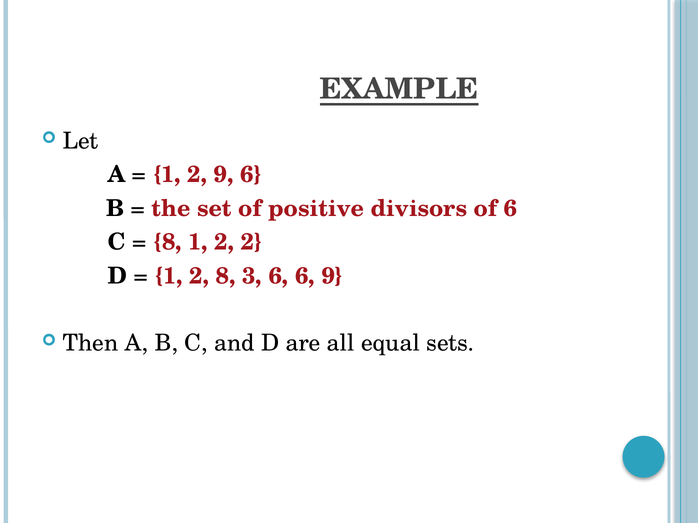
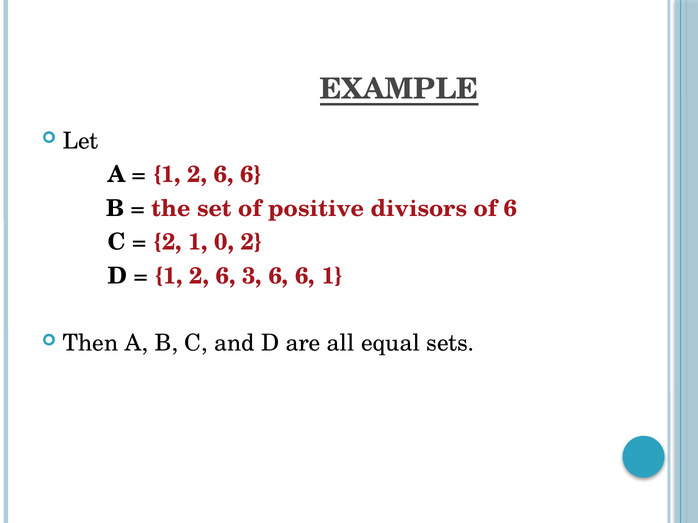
9: 9 -> 6 (224, 175)
8: 8 -> 2 (167, 242)
2: 2 -> 0 (224, 242)
8: 8 -> 6 (226, 276)
6 9: 9 -> 1 (333, 276)
